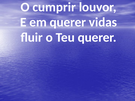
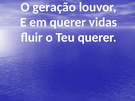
cumprir: cumprir -> geração (54, 7)
